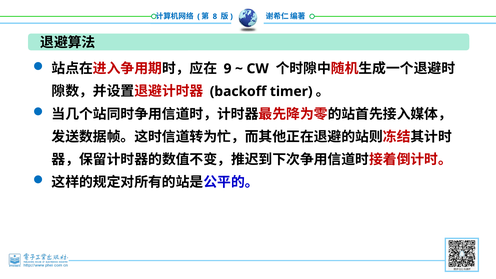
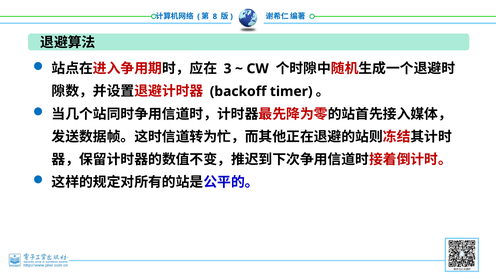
9: 9 -> 3 (228, 69)
